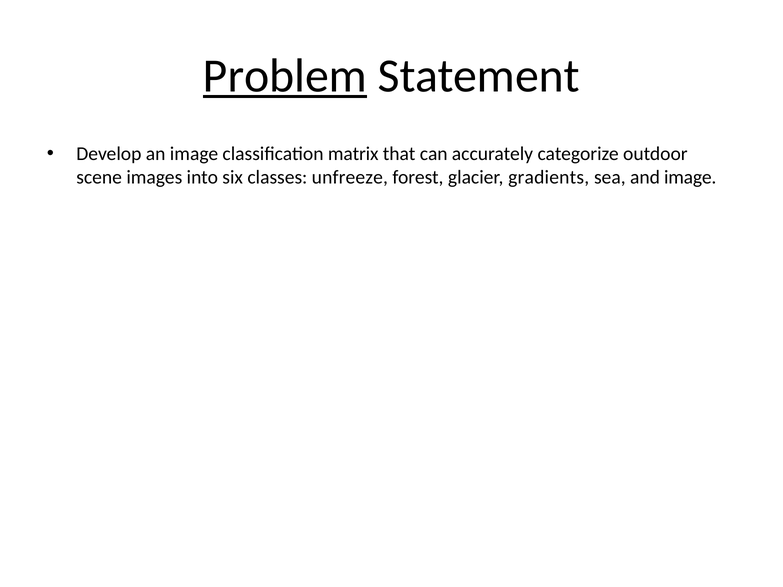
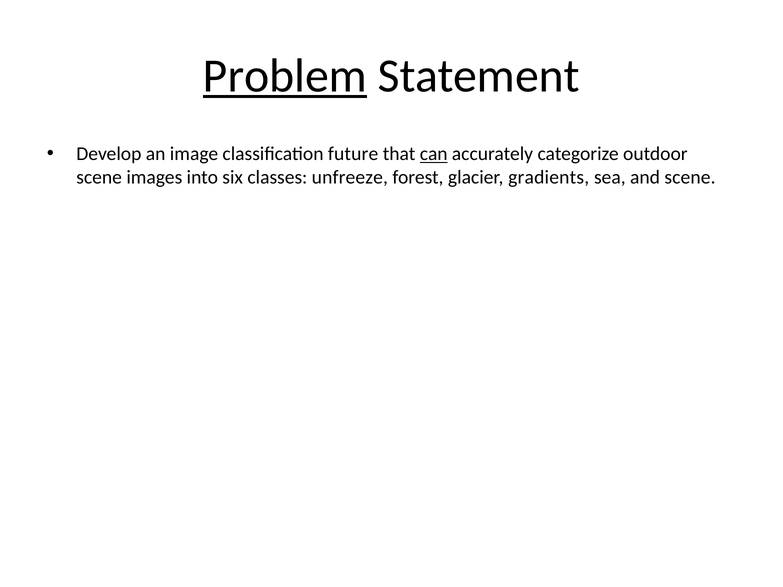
matrix: matrix -> future (353, 154)
can underline: none -> present (434, 154)
and image: image -> scene (690, 178)
